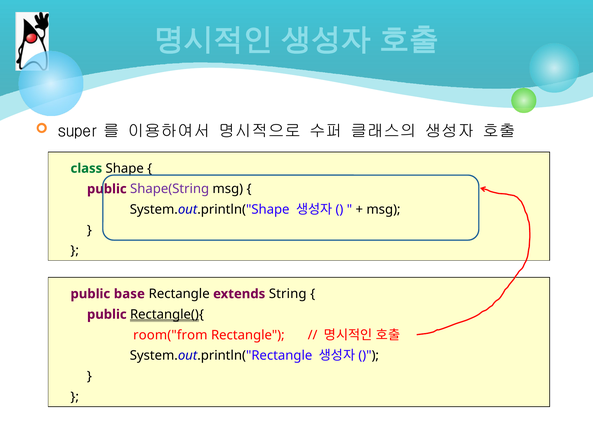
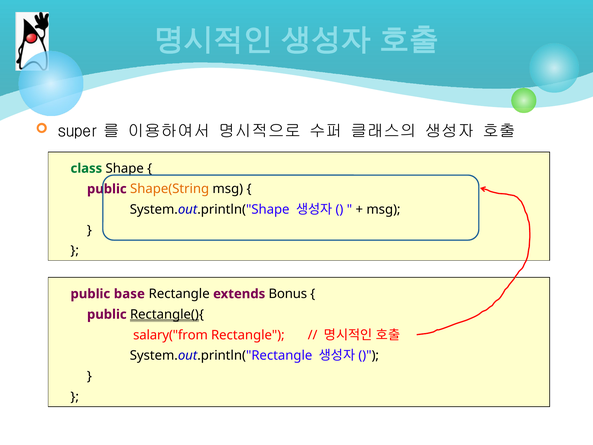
Shape(String colour: purple -> orange (170, 189)
String: String -> Bonus (288, 294)
room("from: room("from -> salary("from (170, 335)
